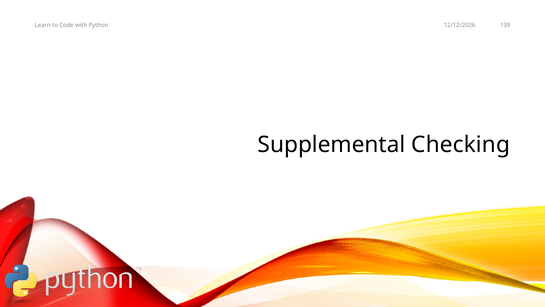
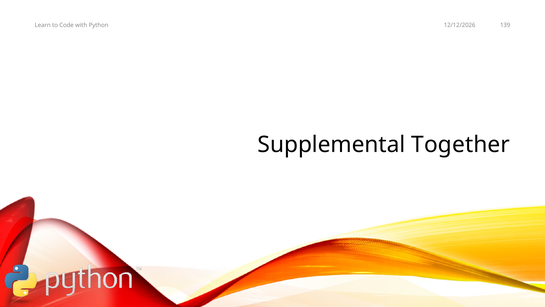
Checking: Checking -> Together (461, 144)
